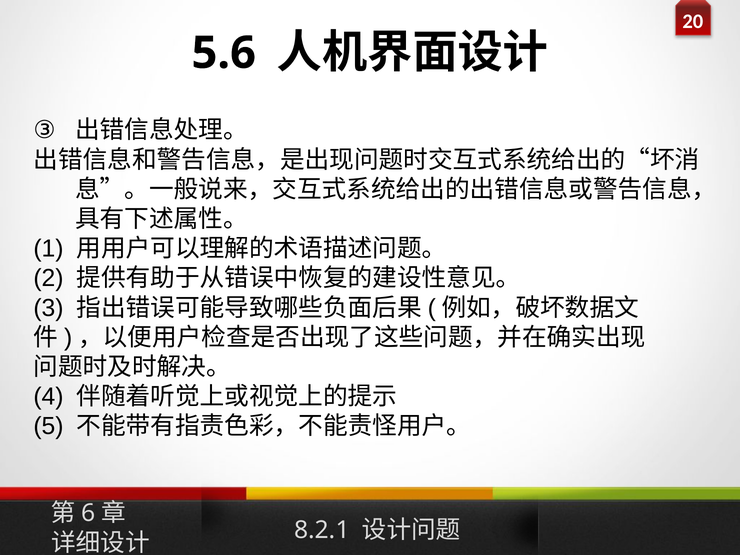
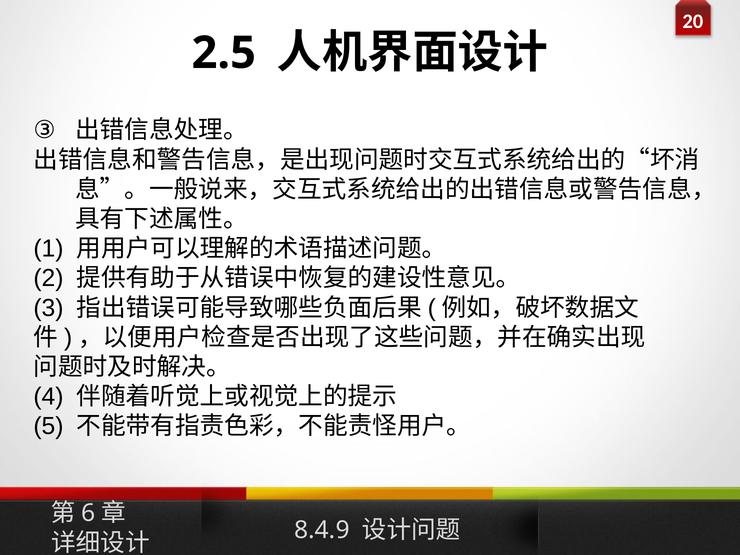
5.6: 5.6 -> 2.5 (224, 53)
8.2.1: 8.2.1 -> 8.4.9 (322, 530)
